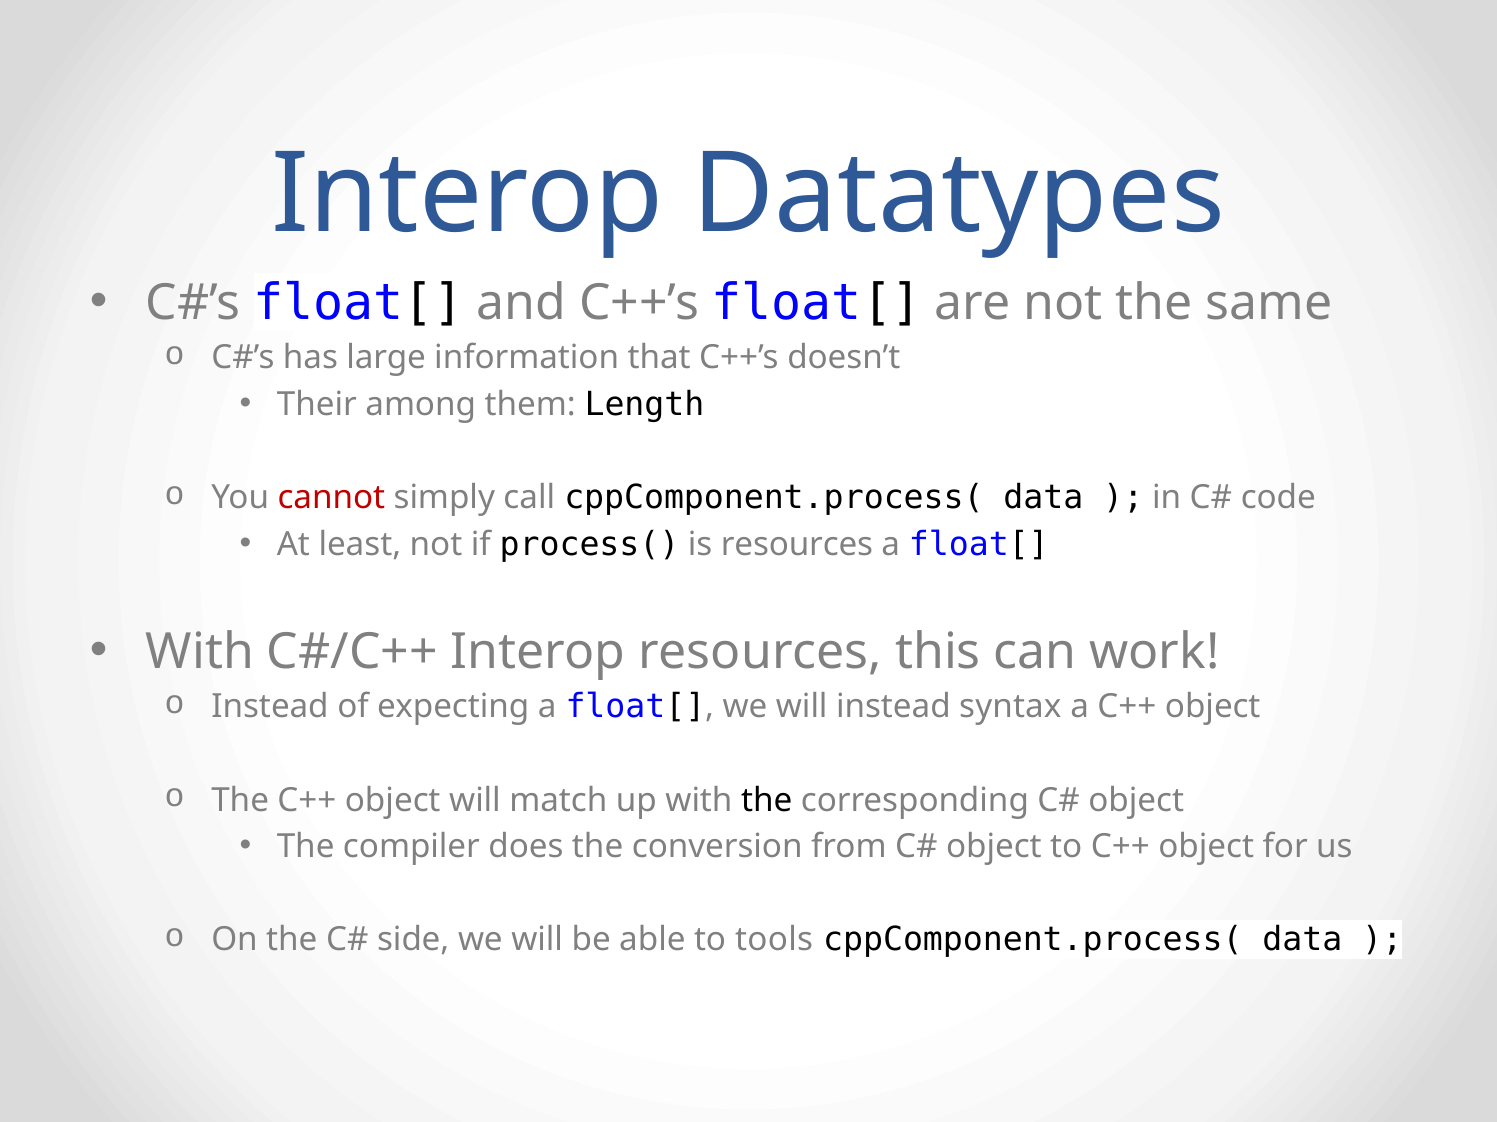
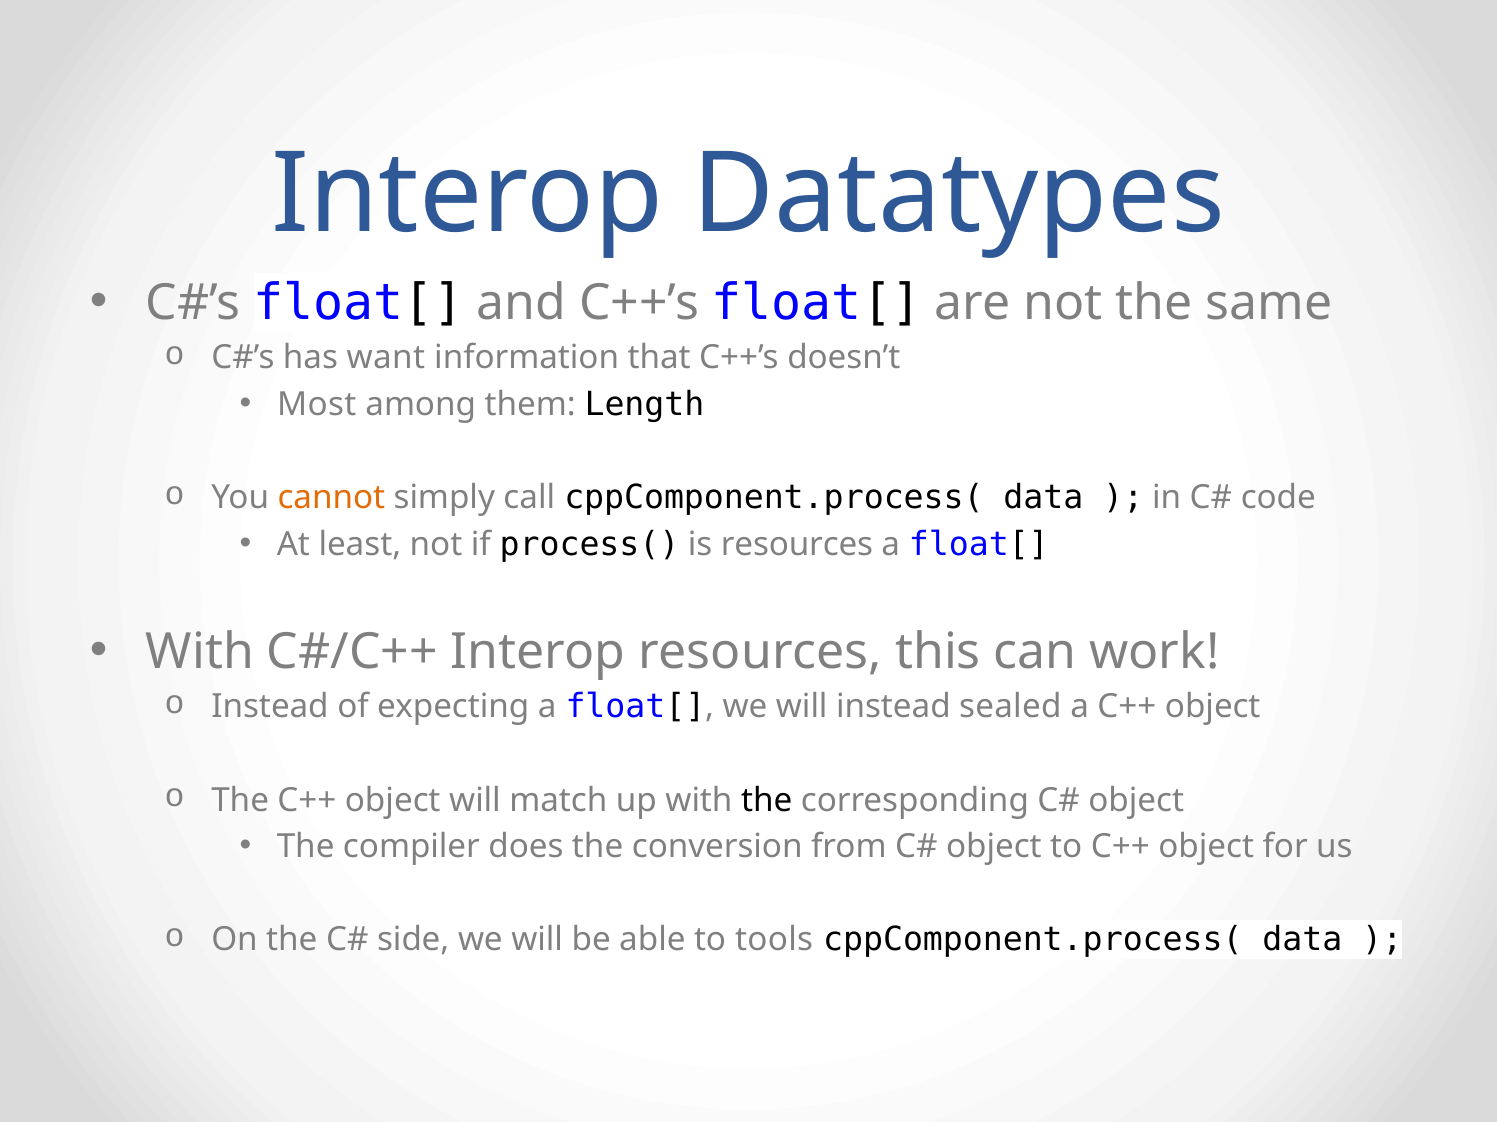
large: large -> want (386, 358)
Their: Their -> Most (317, 405)
cannot colour: red -> orange (331, 498)
syntax: syntax -> sealed (1010, 707)
